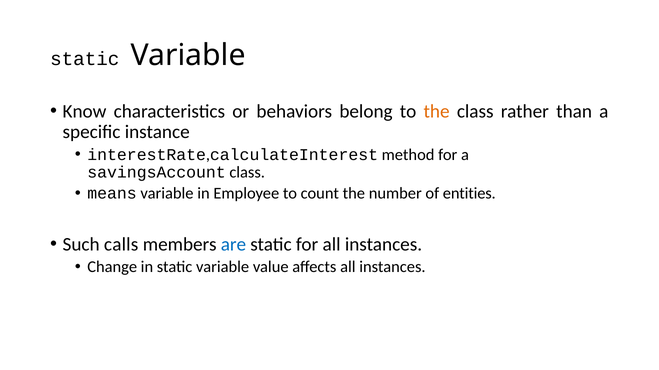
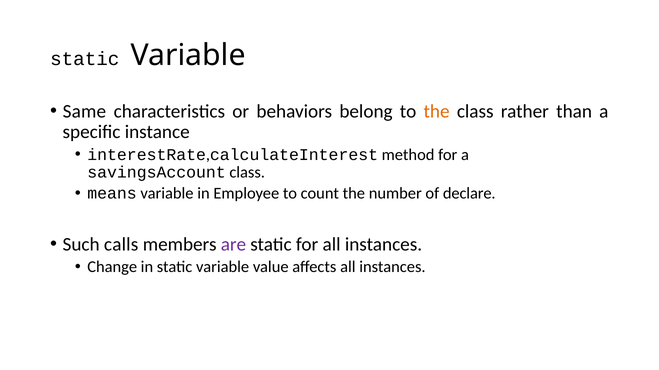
Know: Know -> Same (84, 111)
entities: entities -> declare (469, 194)
are colour: blue -> purple (233, 245)
